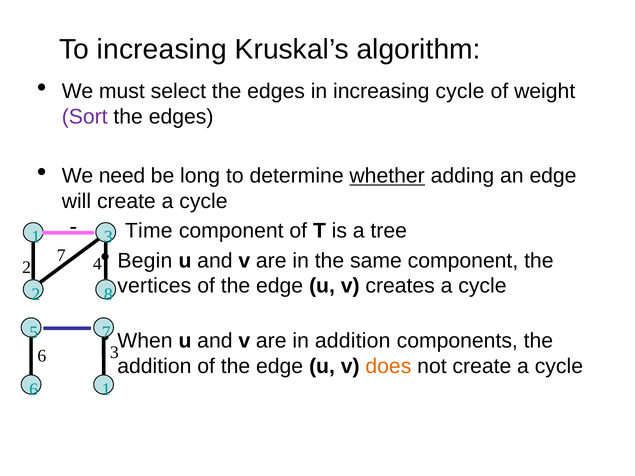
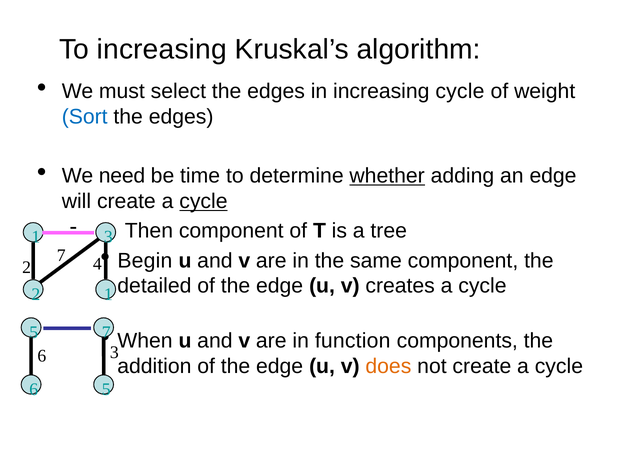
Sort colour: purple -> blue (85, 117)
long: long -> time (200, 176)
cycle underline: none -> present (203, 201)
Time: Time -> Then (149, 231)
vertices: vertices -> detailed (154, 286)
2 8: 8 -> 1 (108, 294)
in addition: addition -> function (353, 341)
6 1: 1 -> 5 (106, 390)
